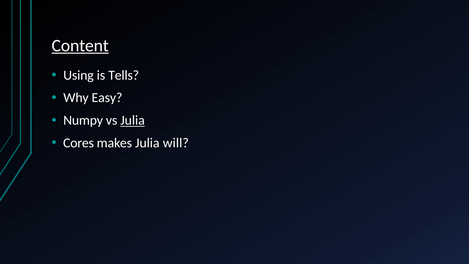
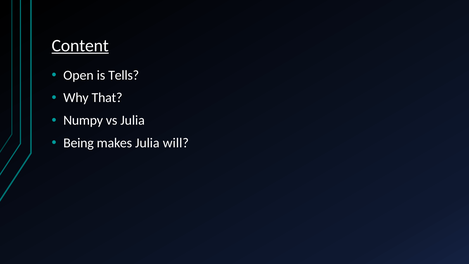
Using: Using -> Open (78, 75)
Easy: Easy -> That (107, 98)
Julia underline: present -> none (133, 120)
Cores: Cores -> Being (79, 143)
